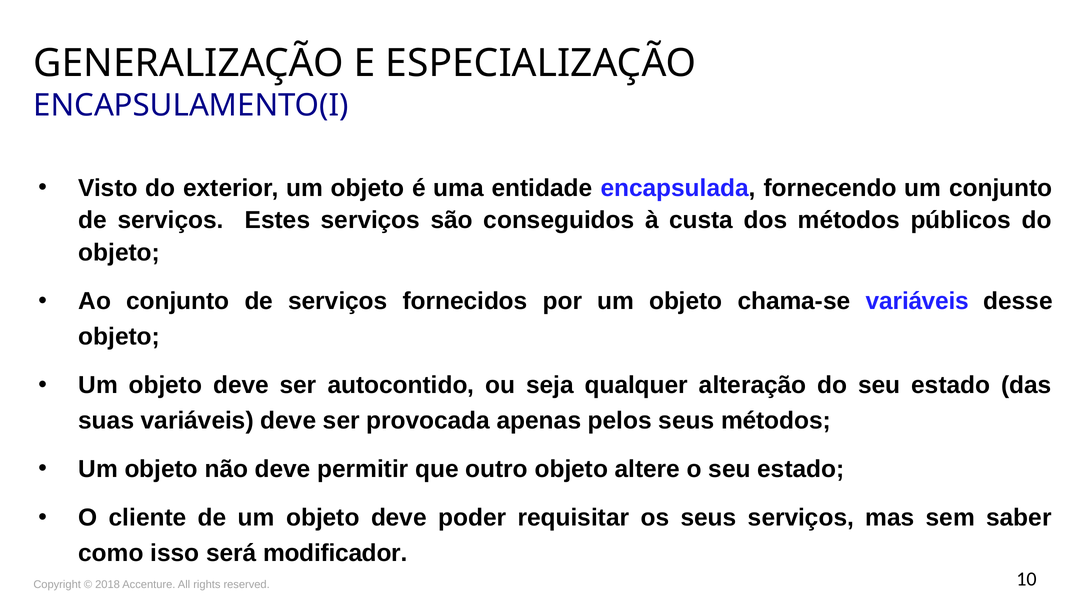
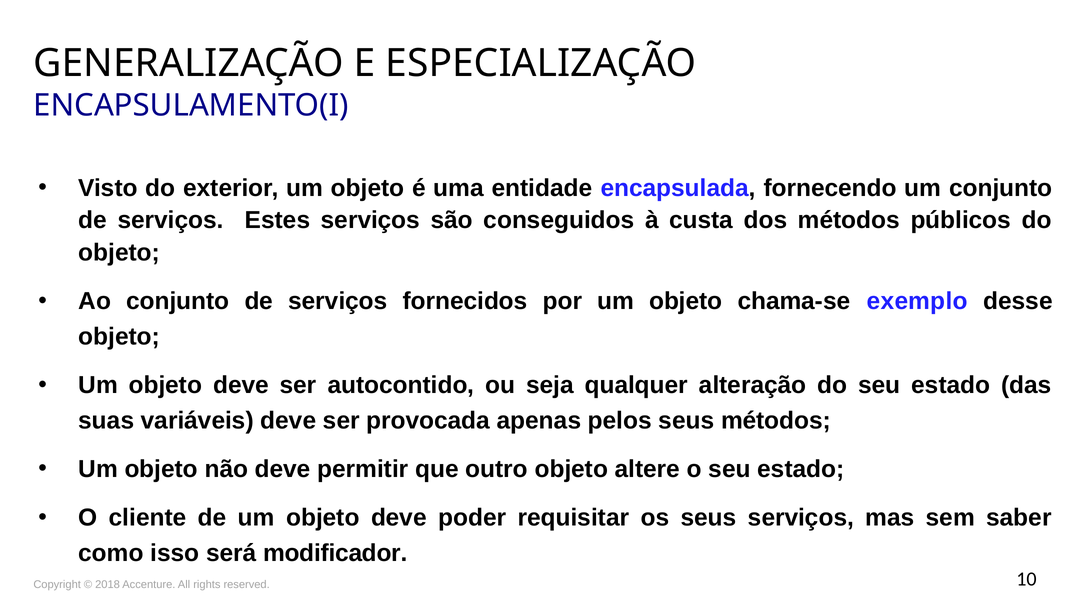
chama-se variáveis: variáveis -> exemplo (917, 301)
